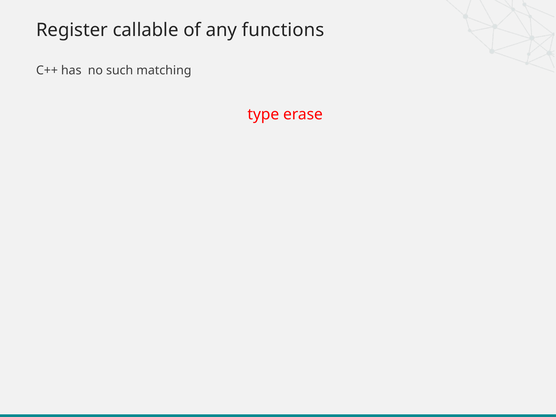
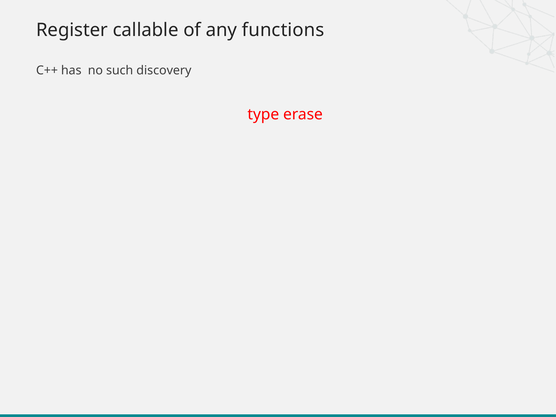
matching: matching -> discovery (164, 71)
